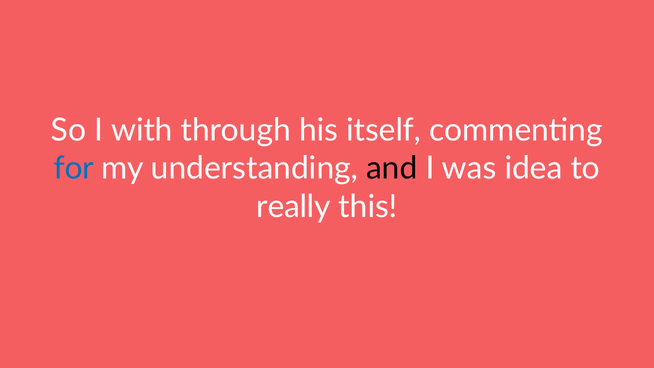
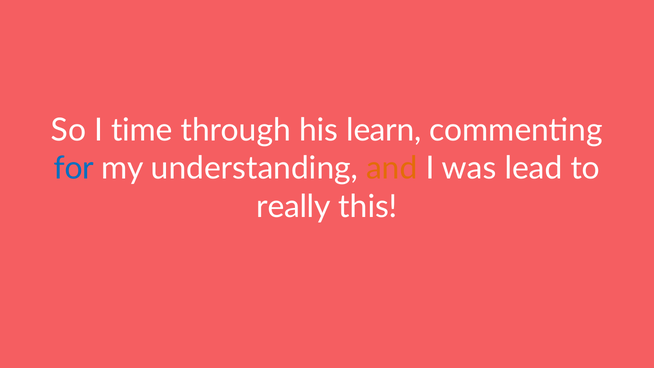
with: with -> time (142, 130)
itself: itself -> learn (384, 130)
and colour: black -> orange (392, 168)
idea: idea -> lead (533, 168)
